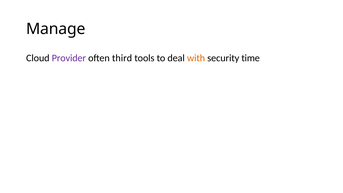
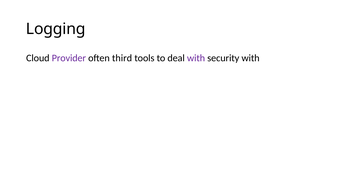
Manage: Manage -> Logging (56, 29)
with colour: orange -> purple (196, 58)
security time: time -> with (251, 58)
